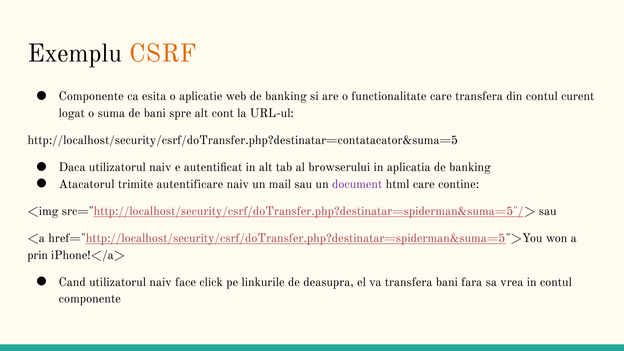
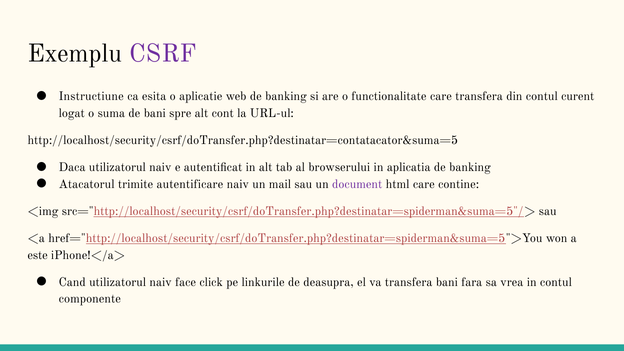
CSRF colour: orange -> purple (163, 53)
Componente: Componente -> Instructiune (91, 96)
prin: prin -> este (38, 255)
